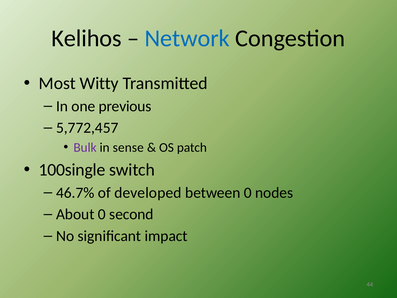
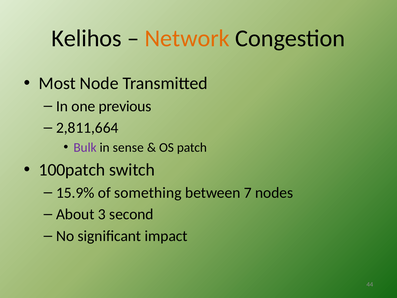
Network colour: blue -> orange (187, 38)
Witty: Witty -> Node (99, 83)
5,772,457: 5,772,457 -> 2,811,664 (87, 128)
100single: 100single -> 100patch (72, 170)
46.7%: 46.7% -> 15.9% (75, 193)
developed: developed -> something (148, 193)
between 0: 0 -> 7 (248, 193)
About 0: 0 -> 3 (102, 214)
